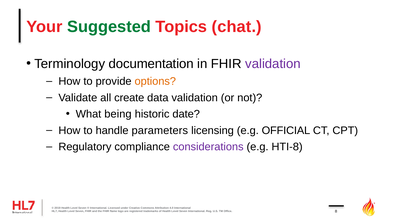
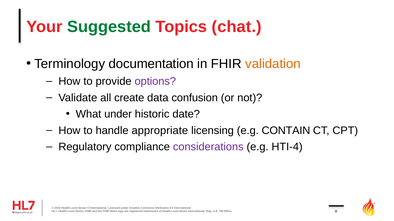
validation colour: purple -> orange (273, 64)
options colour: orange -> purple (155, 82)
data validation: validation -> confusion (195, 98)
What being: being -> under (118, 114)
parameters: parameters -> appropriate (160, 131)
OFFICIAL: OFFICIAL -> CONTAIN (286, 131)
HTI-8: HTI-8 -> HTI-4 (287, 147)
